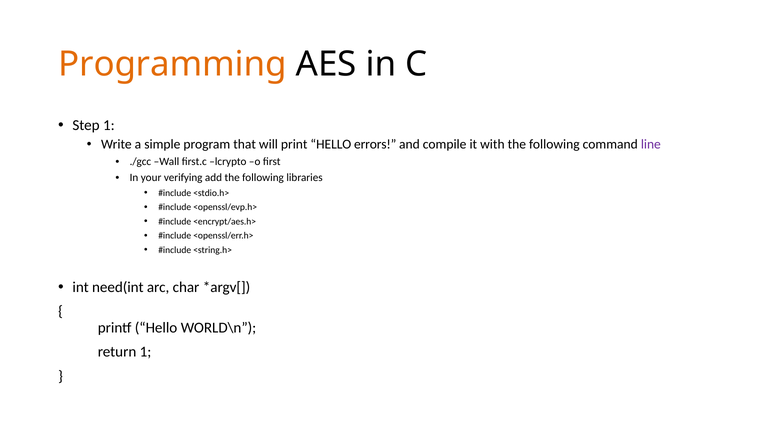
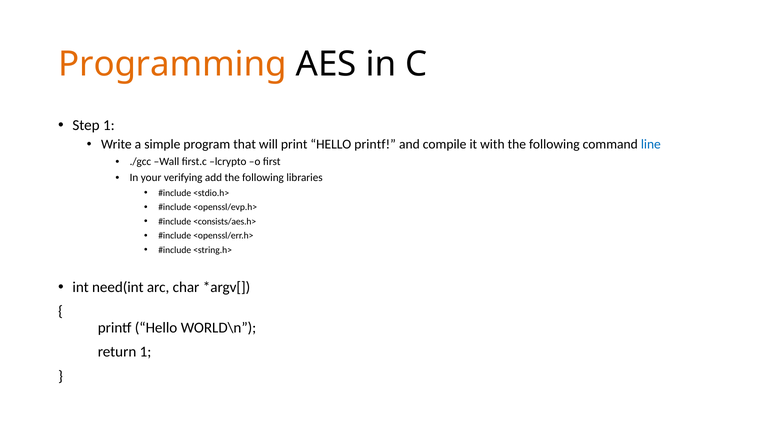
HELLO errors: errors -> printf (375, 145)
line colour: purple -> blue (651, 145)
<encrypt/aes.h>: <encrypt/aes.h> -> <consists/aes.h> (225, 222)
